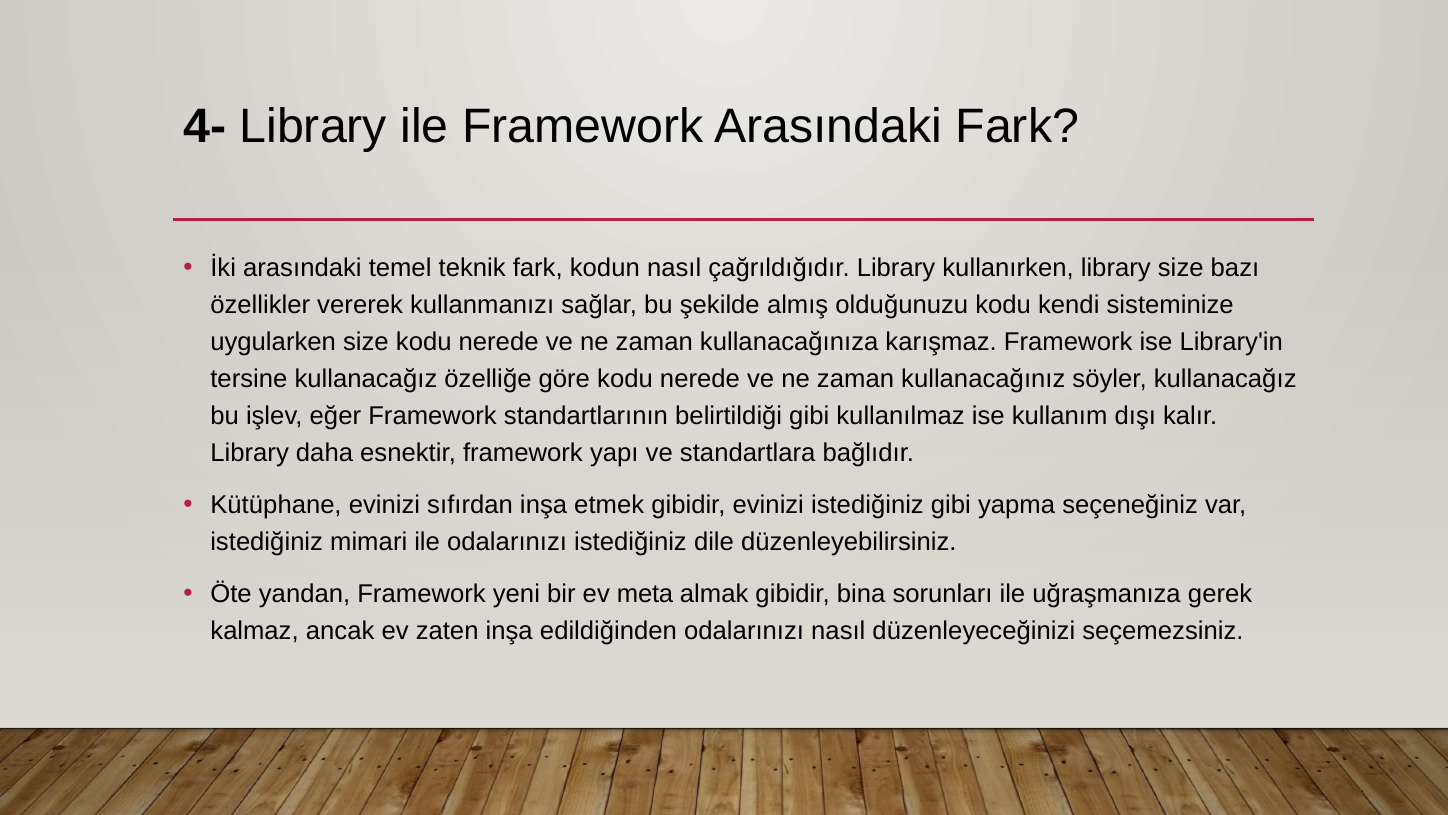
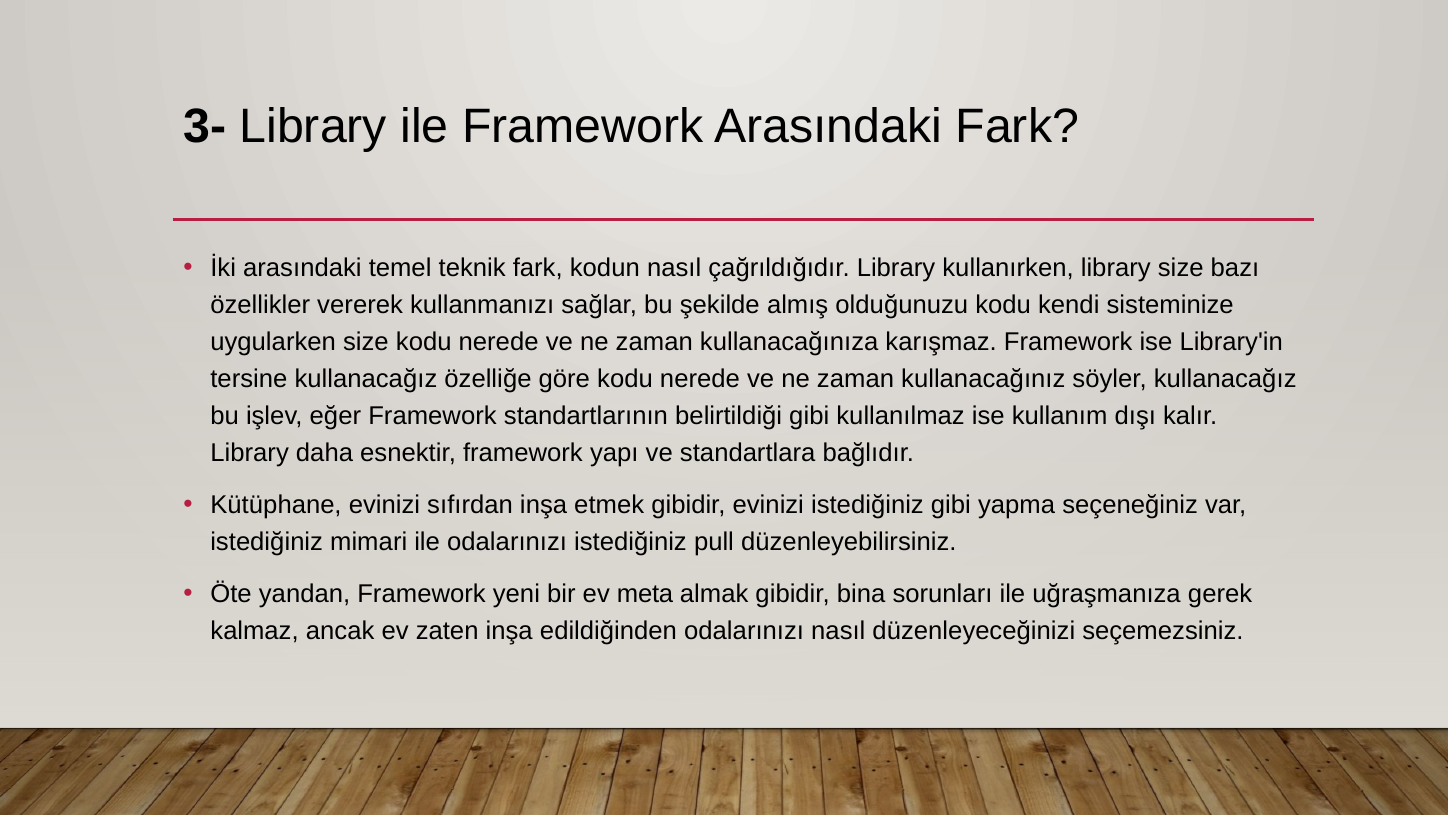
4-: 4- -> 3- (205, 127)
dile: dile -> pull (714, 542)
